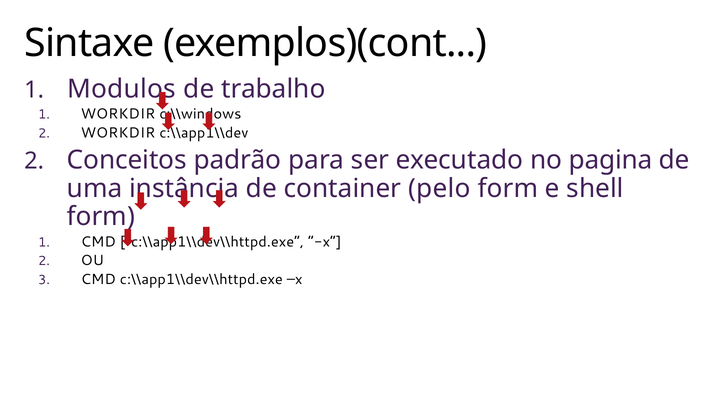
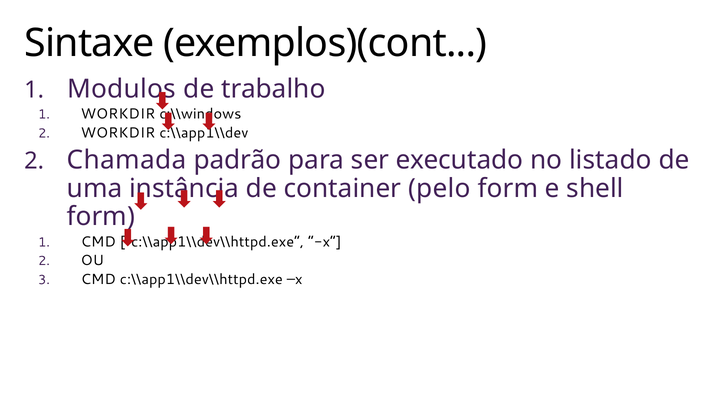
Conceitos: Conceitos -> Chamada (127, 160)
pagina: pagina -> listado (610, 160)
